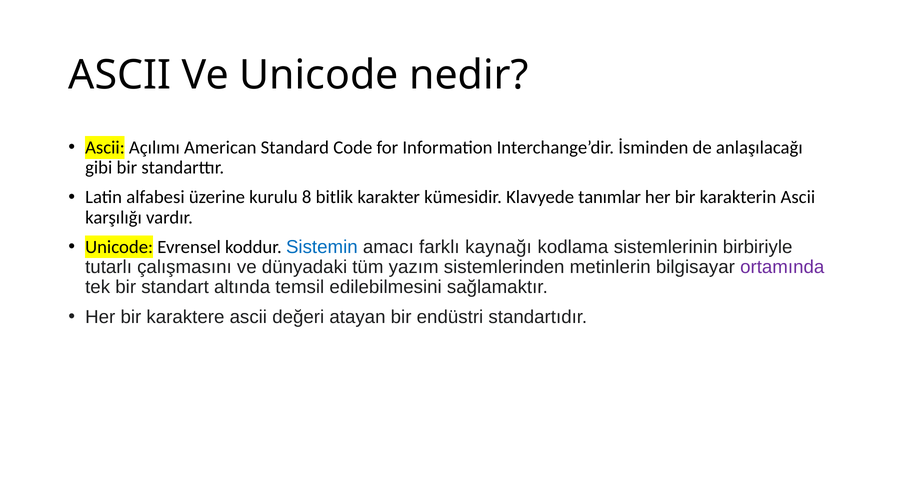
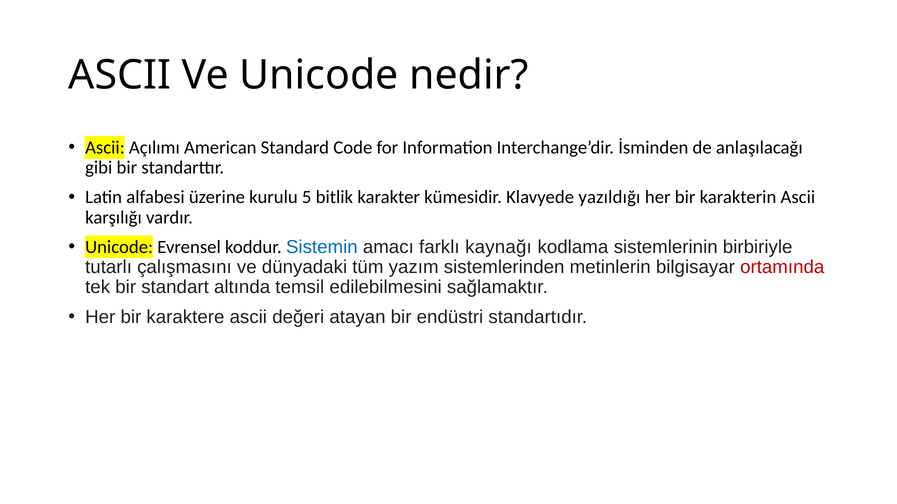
8: 8 -> 5 (307, 197)
tanımlar: tanımlar -> yazıldığı (609, 197)
ortamında colour: purple -> red (782, 267)
